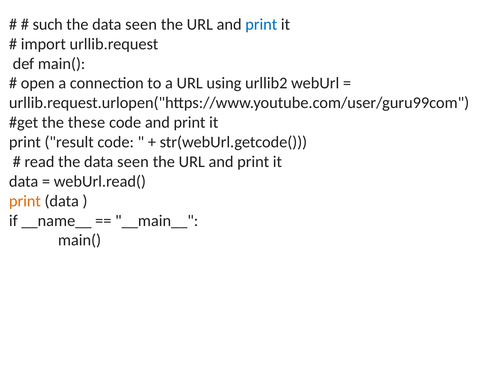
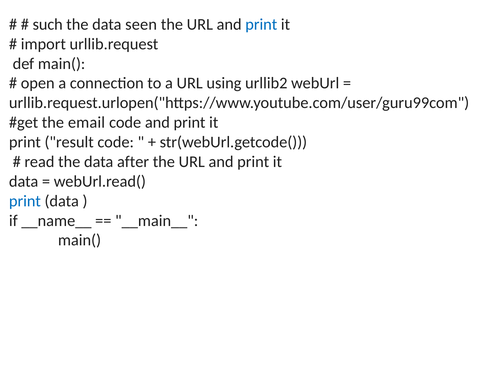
these: these -> email (87, 122)
read the data seen: seen -> after (133, 162)
print colour: orange -> blue (25, 201)
